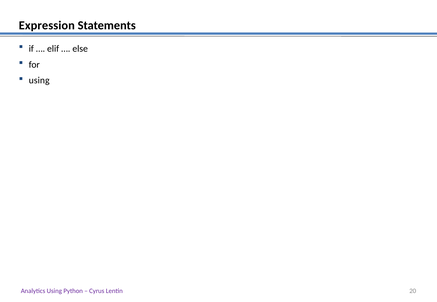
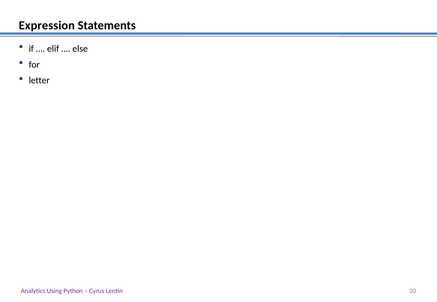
using: using -> letter (39, 81)
